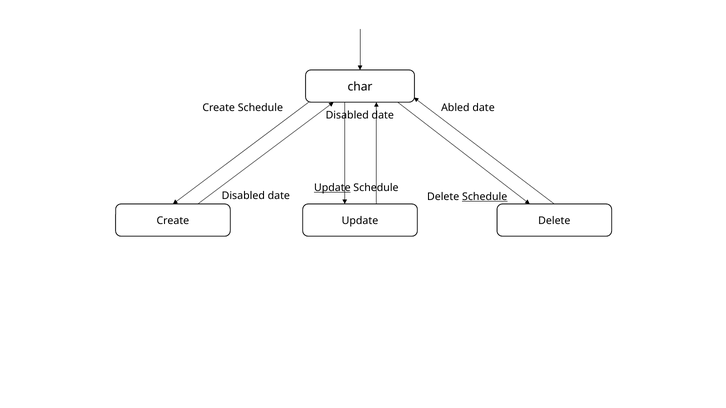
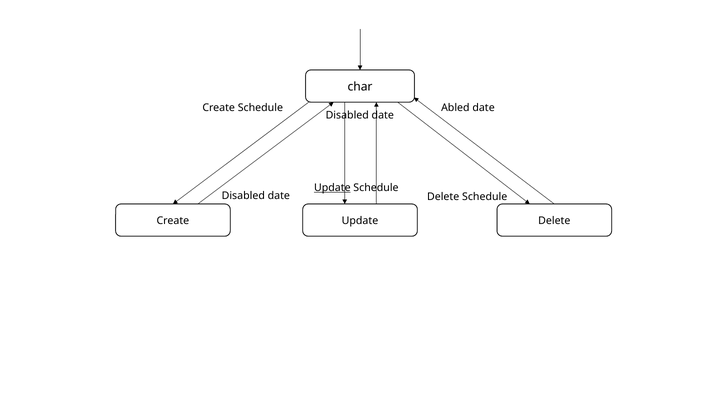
Schedule underline: present -> none (485, 197)
